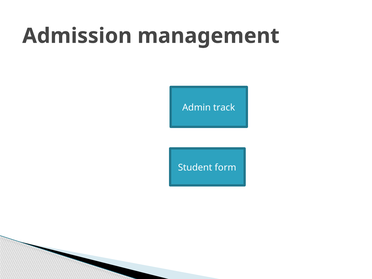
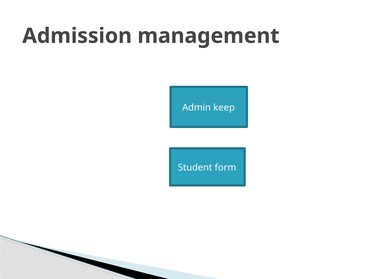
track: track -> keep (224, 107)
